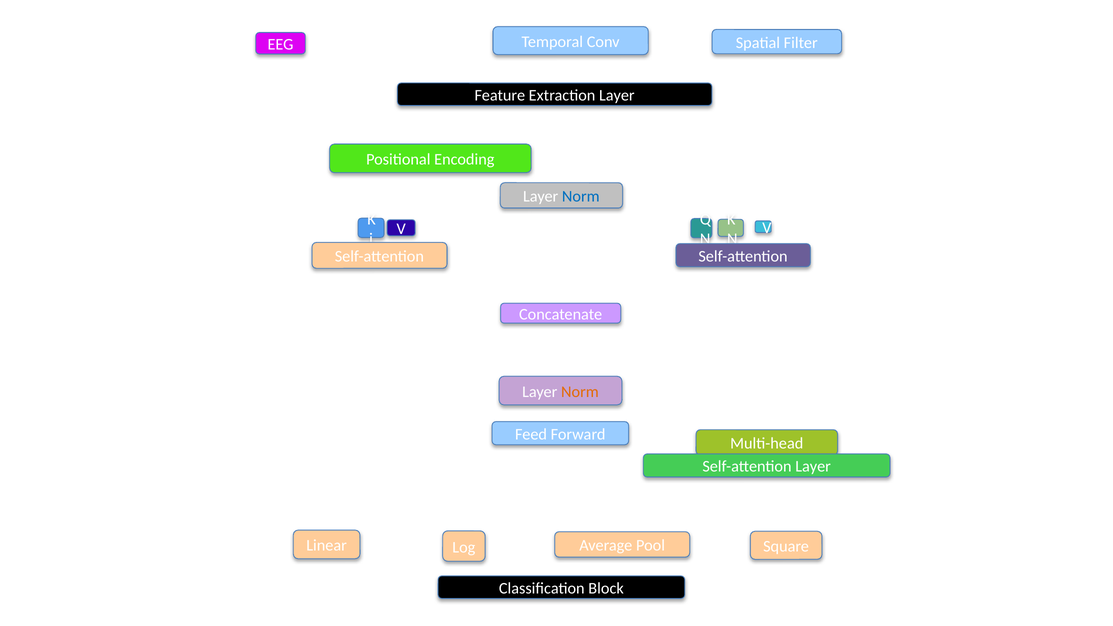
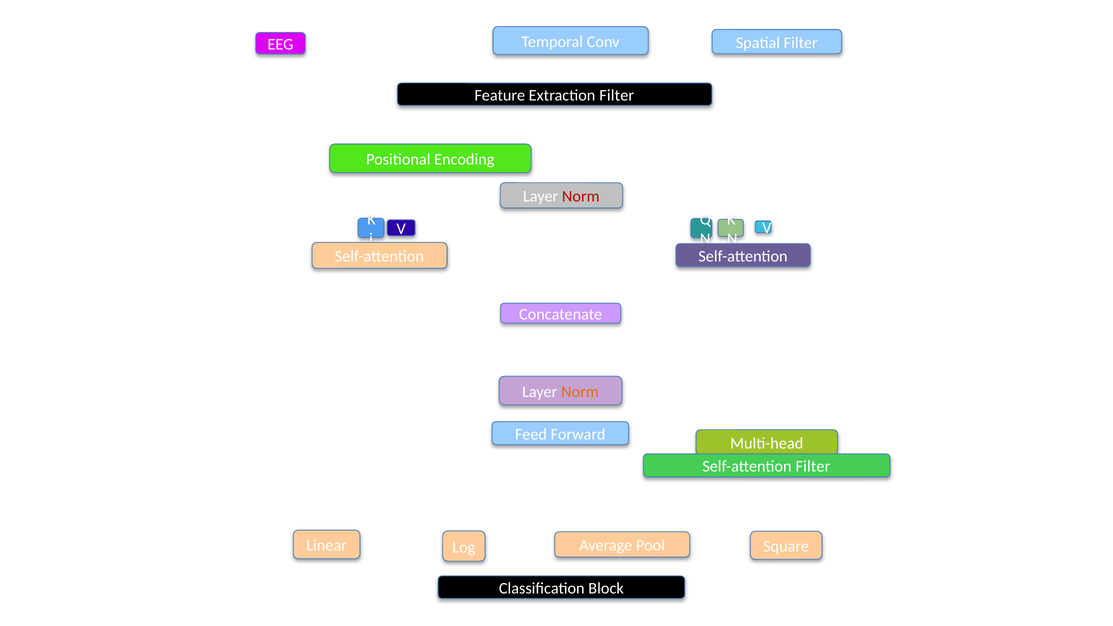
Extraction Layer: Layer -> Filter (617, 95)
Norm colour: blue -> red (581, 197)
Self-attention Layer: Layer -> Filter (813, 467)
